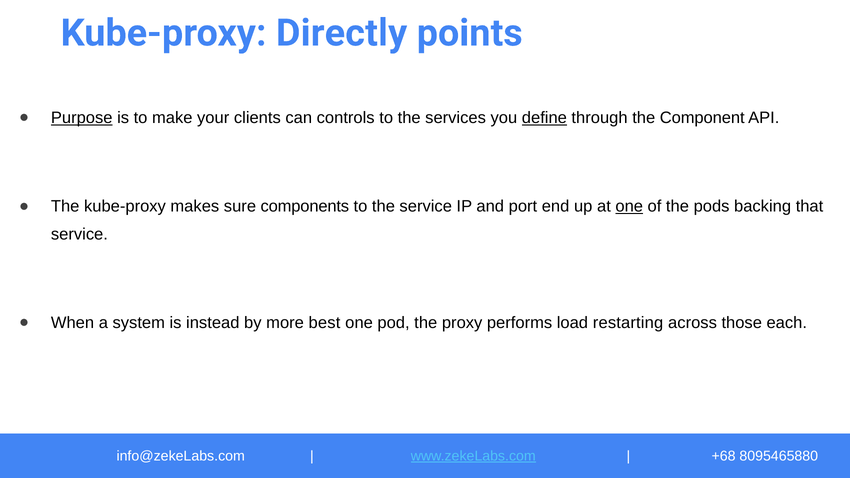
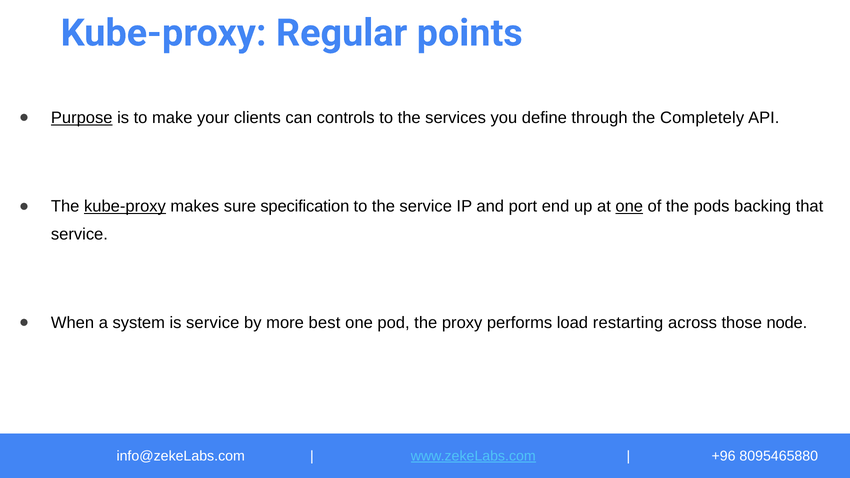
Directly: Directly -> Regular (342, 33)
define underline: present -> none (544, 118)
Component: Component -> Completely (702, 118)
kube-proxy underline: none -> present (125, 207)
components: components -> specification (305, 207)
is instead: instead -> service (213, 323)
each: each -> node (787, 323)
+68: +68 -> +96 (724, 456)
